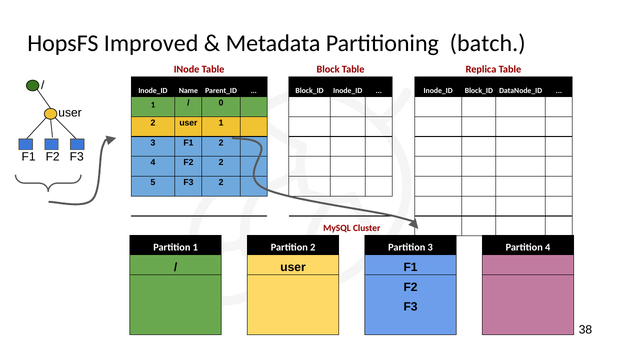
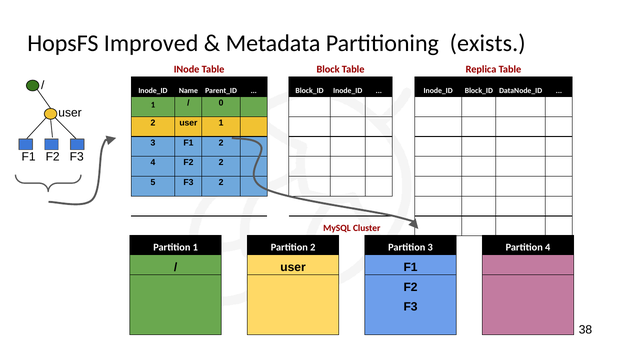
batch: batch -> exists (488, 43)
